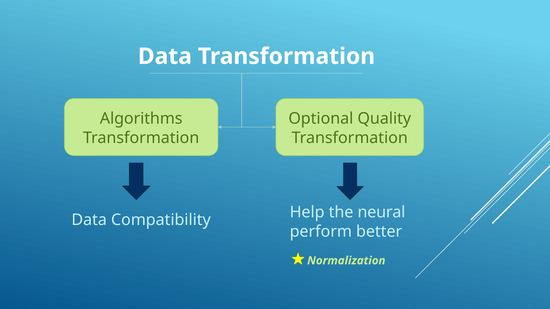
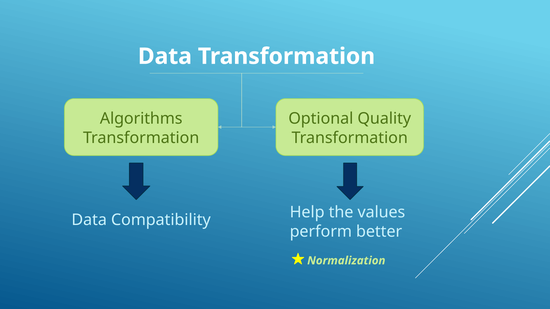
neural: neural -> values (381, 213)
